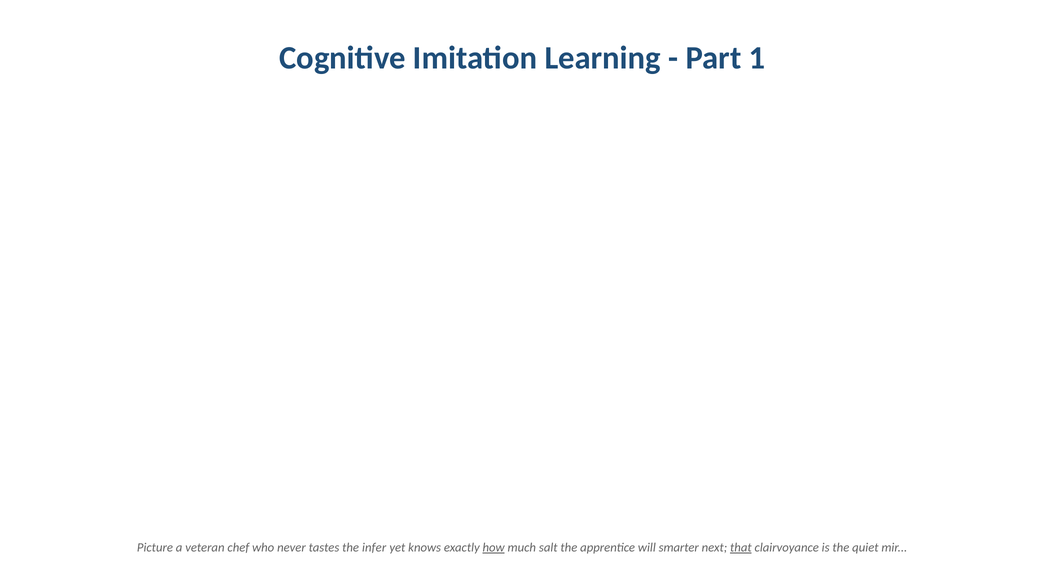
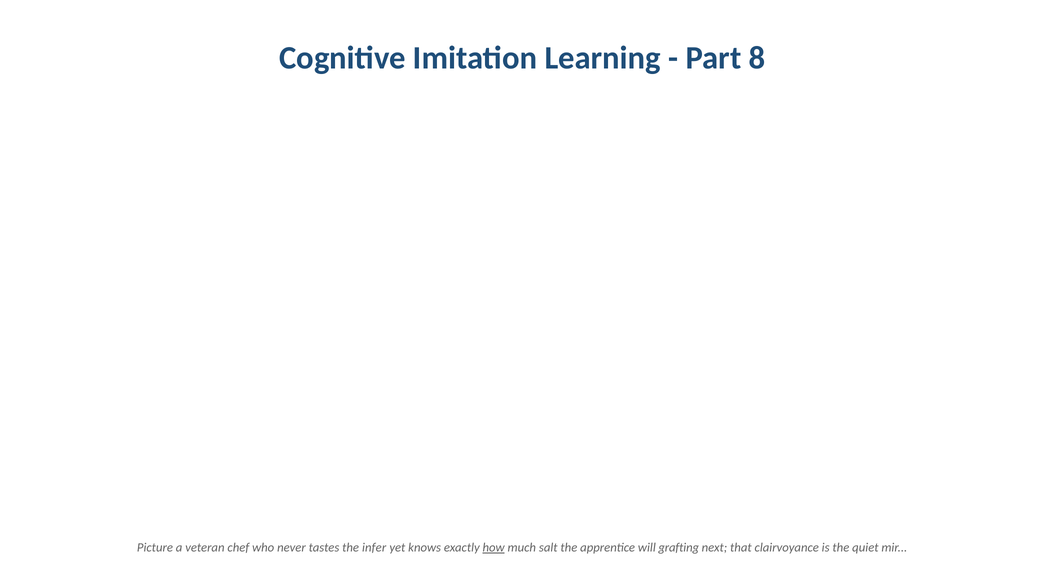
1: 1 -> 8 (757, 58)
smarter: smarter -> grafting (679, 547)
that underline: present -> none (741, 547)
